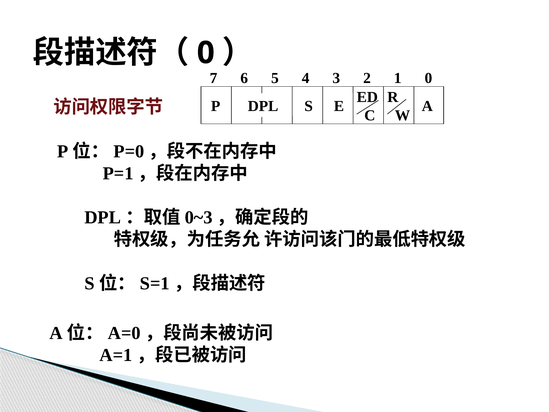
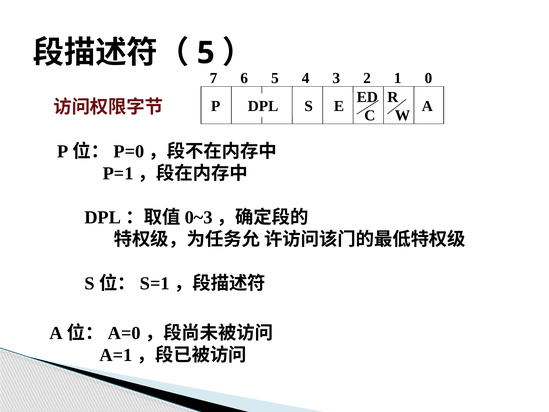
0: 0 -> 5 (206, 53)
